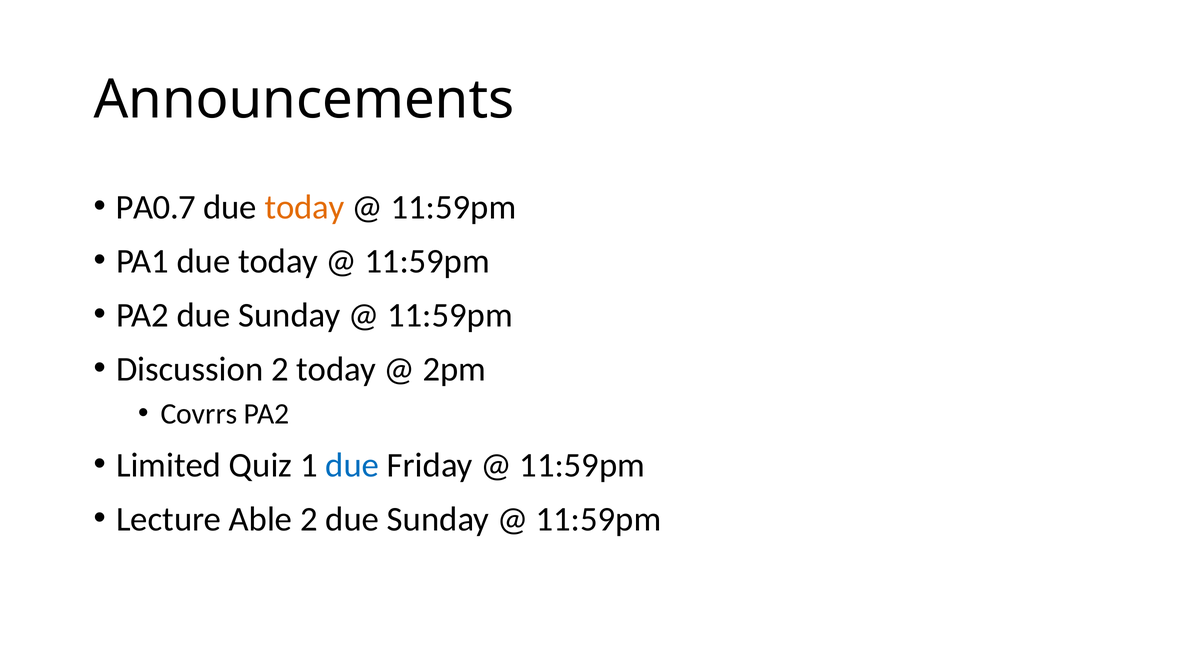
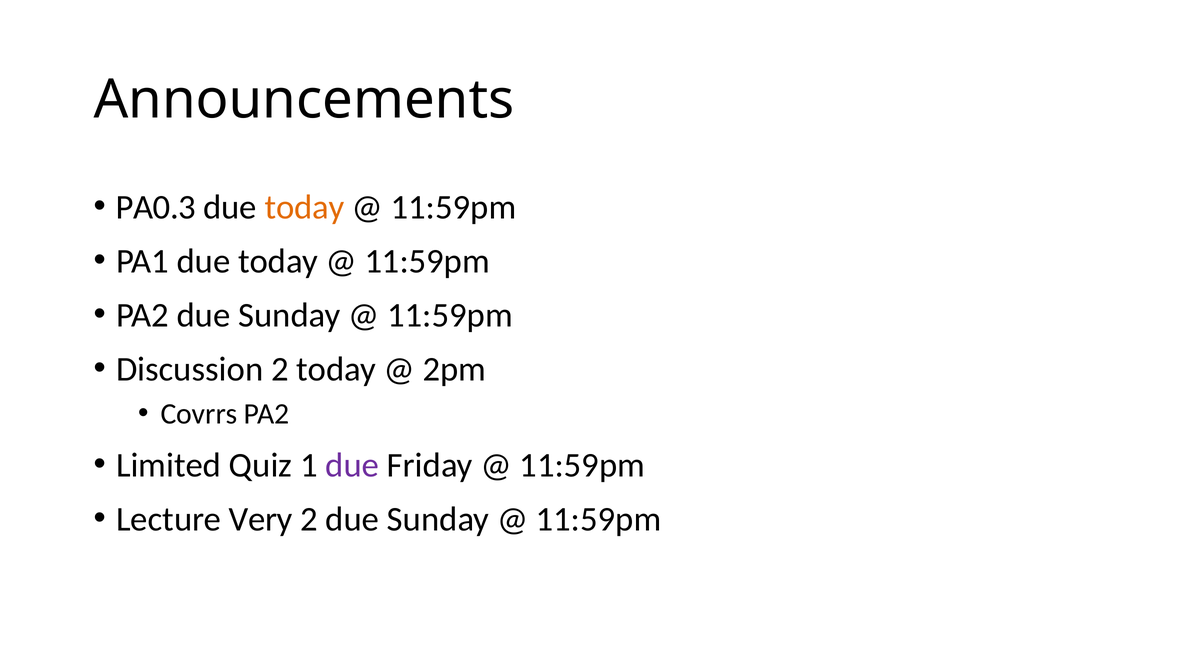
PA0.7: PA0.7 -> PA0.3 (156, 207)
due colour: blue -> purple (352, 466)
Able: Able -> Very (261, 520)
